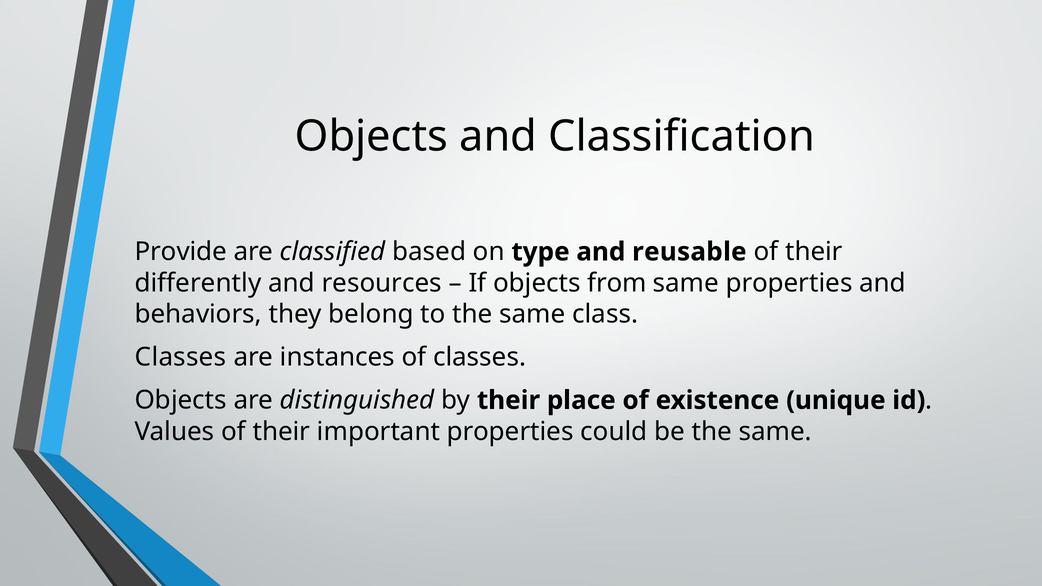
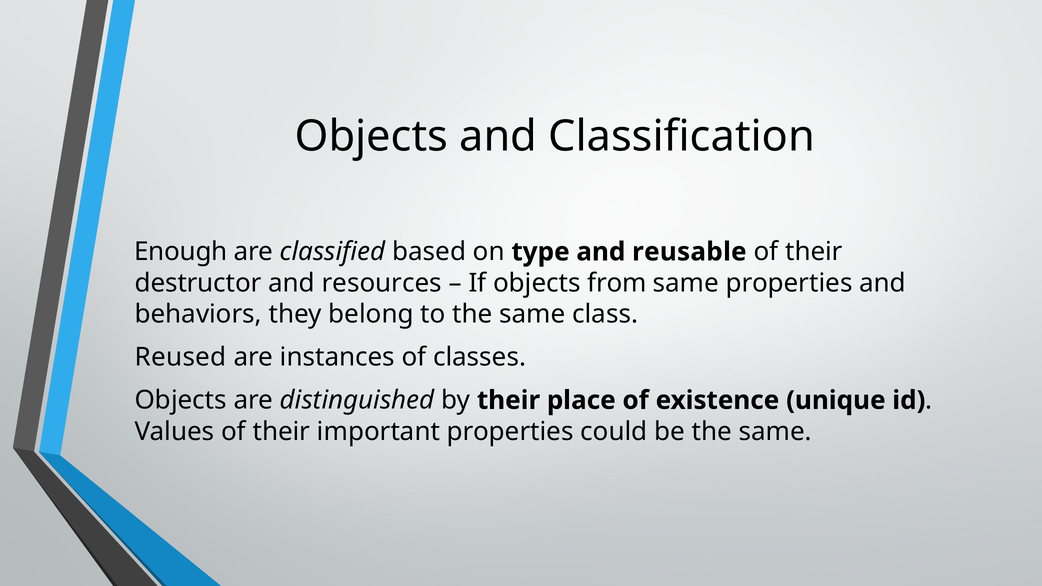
Provide: Provide -> Enough (181, 252)
differently: differently -> destructor (198, 283)
Classes: Classes -> Reused (181, 357)
